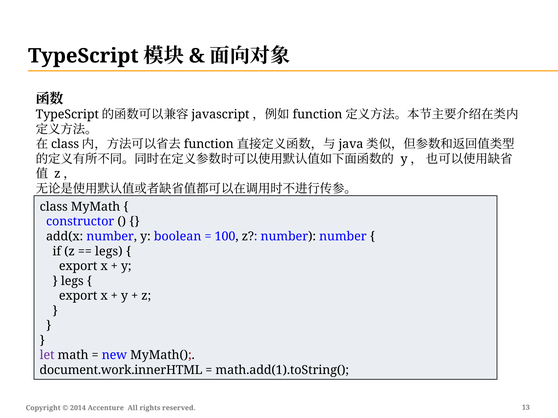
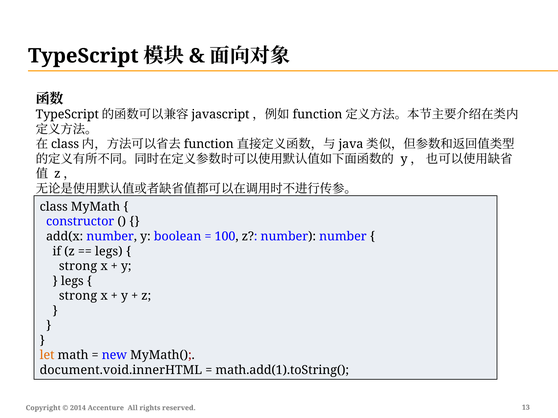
export: export -> strong (78, 266)
export: export -> strong (78, 296)
let colour: purple -> orange (47, 356)
document.work.innerHTML: document.work.innerHTML -> document.void.innerHTML (121, 371)
